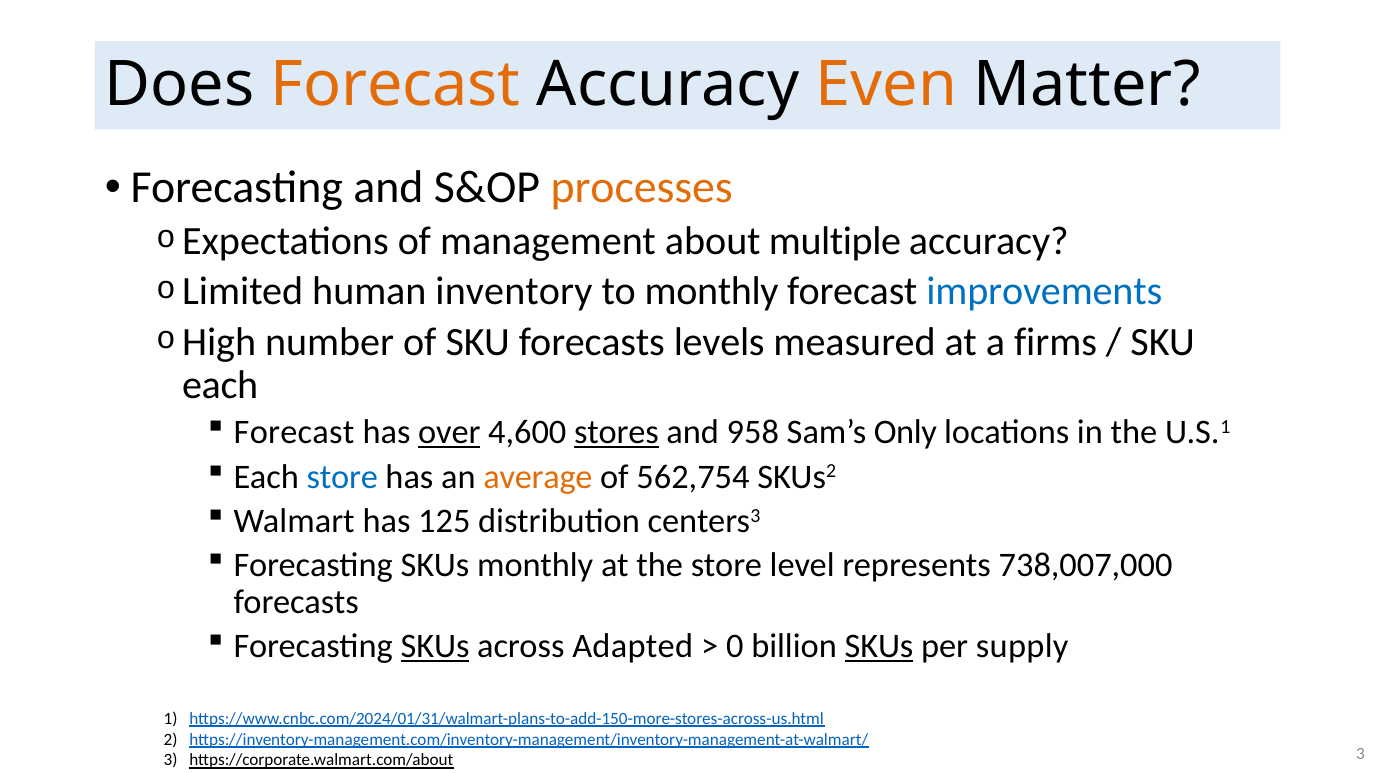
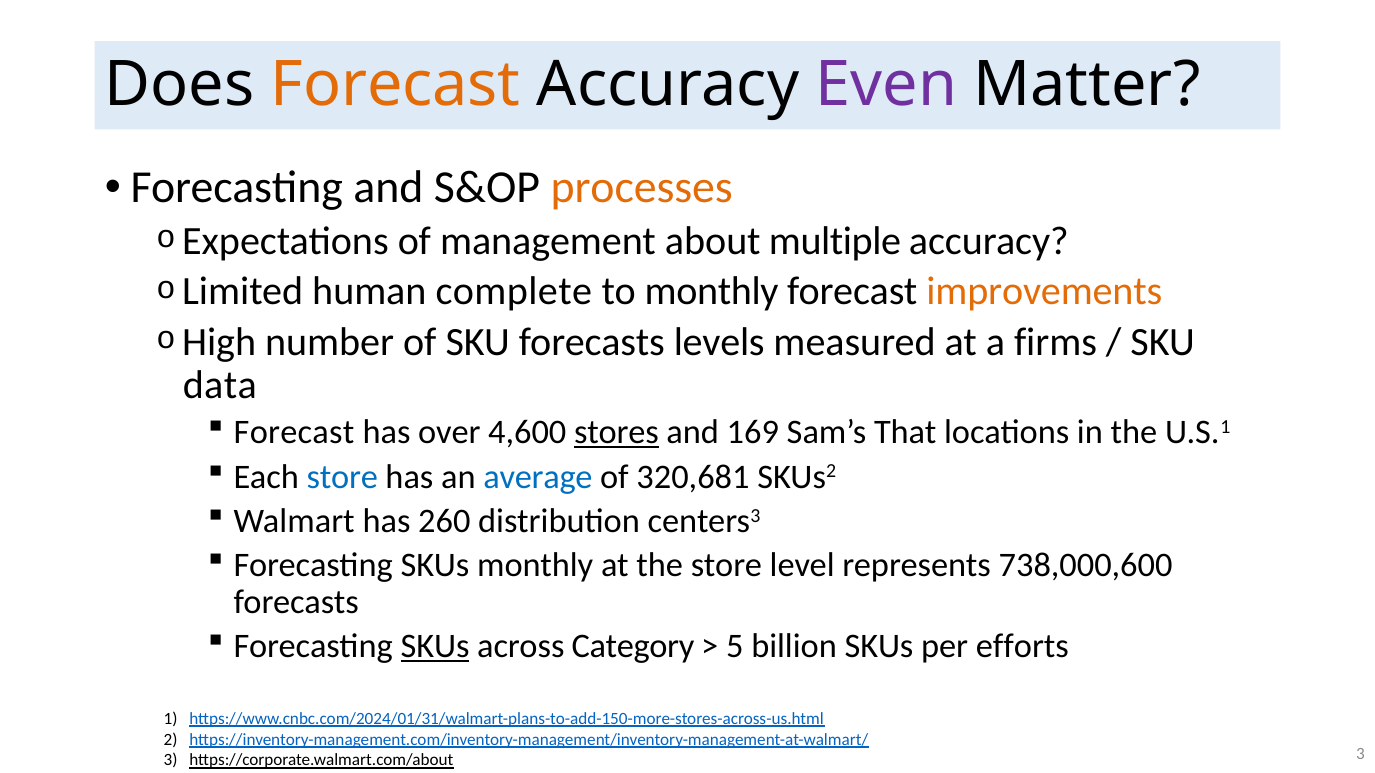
Even colour: orange -> purple (886, 85)
inventory: inventory -> complete (514, 292)
improvements colour: blue -> orange (1044, 292)
each: each -> data (220, 385)
over underline: present -> none (449, 433)
958: 958 -> 169 (753, 433)
Only: Only -> That (905, 433)
average colour: orange -> blue (538, 477)
562,754: 562,754 -> 320,681 (693, 477)
125: 125 -> 260 (444, 521)
738,007,000: 738,007,000 -> 738,000,600 (1086, 566)
Adapted: Adapted -> Category (633, 647)
0: 0 -> 5 (735, 647)
SKUs underline: present -> none (879, 647)
supply: supply -> efforts (1022, 647)
